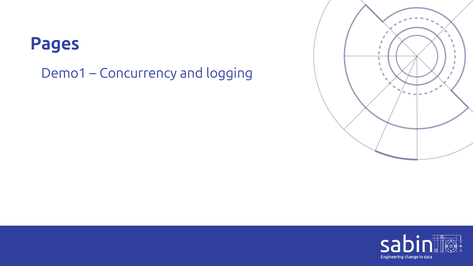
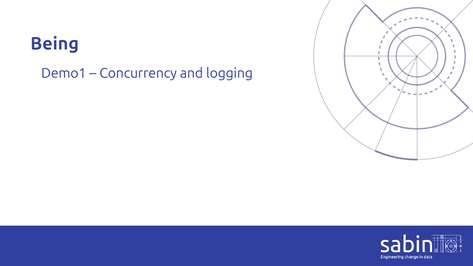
Pages: Pages -> Being (55, 44)
